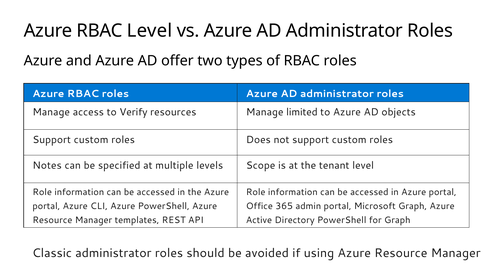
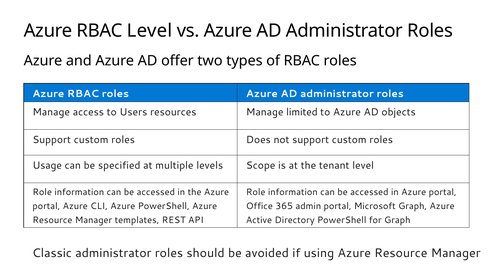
Verify: Verify -> Users (133, 112)
Notes: Notes -> Usage (47, 166)
